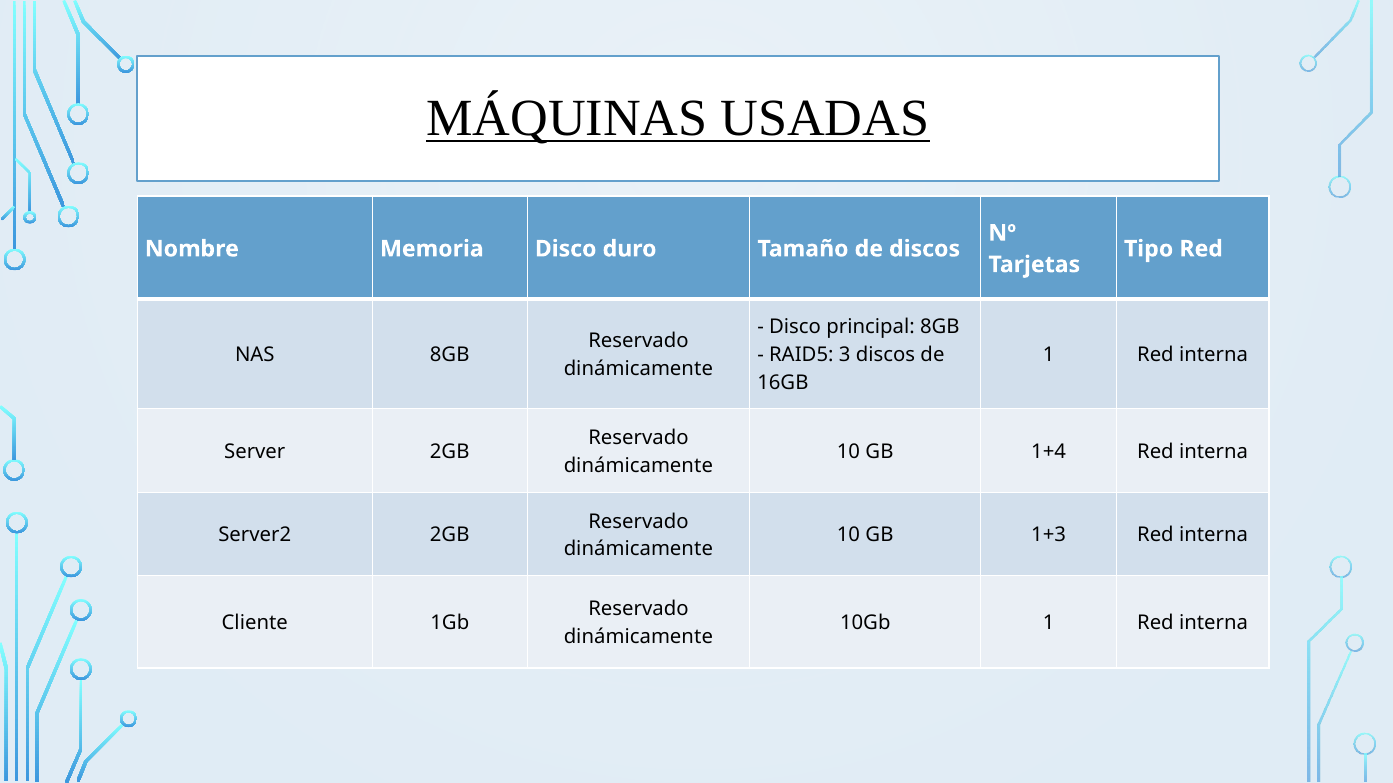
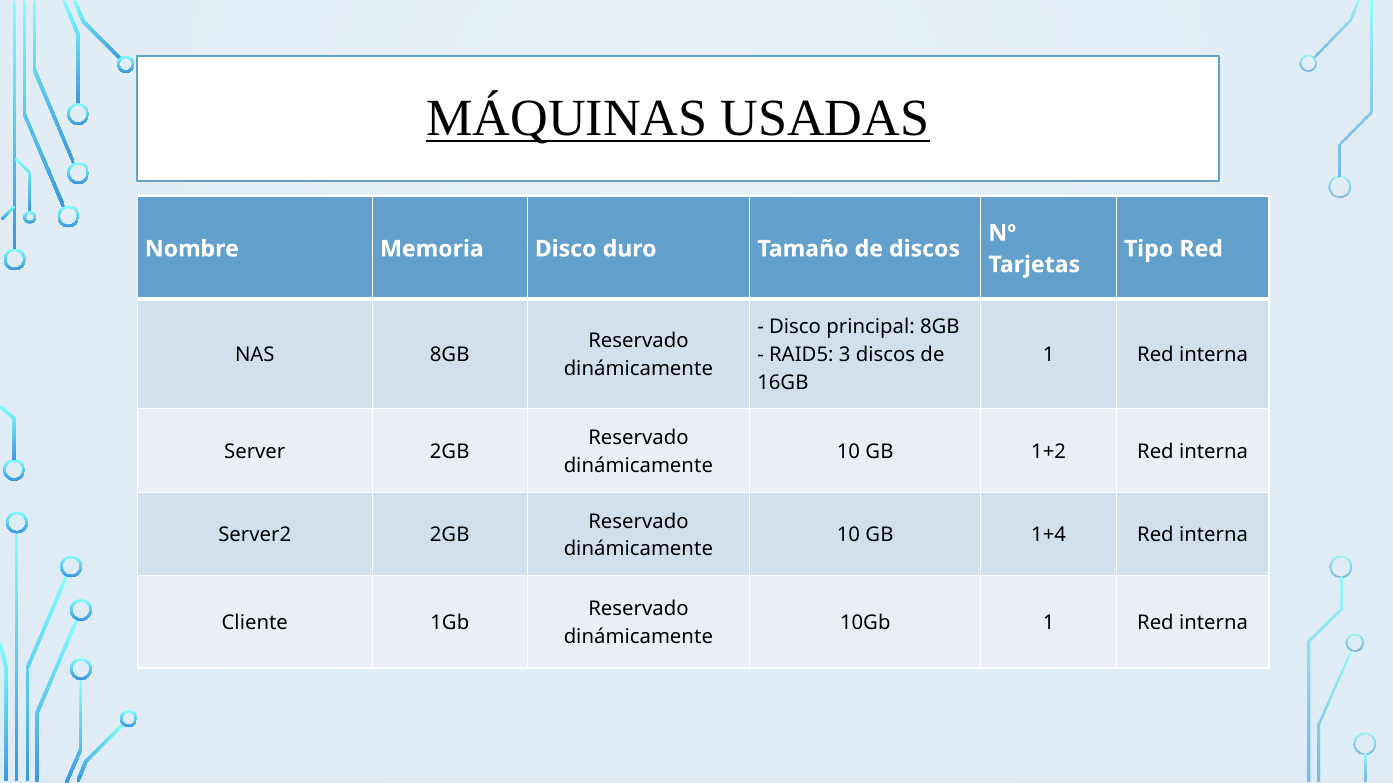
1+4: 1+4 -> 1+2 (1049, 452)
1+3: 1+3 -> 1+4 (1049, 535)
